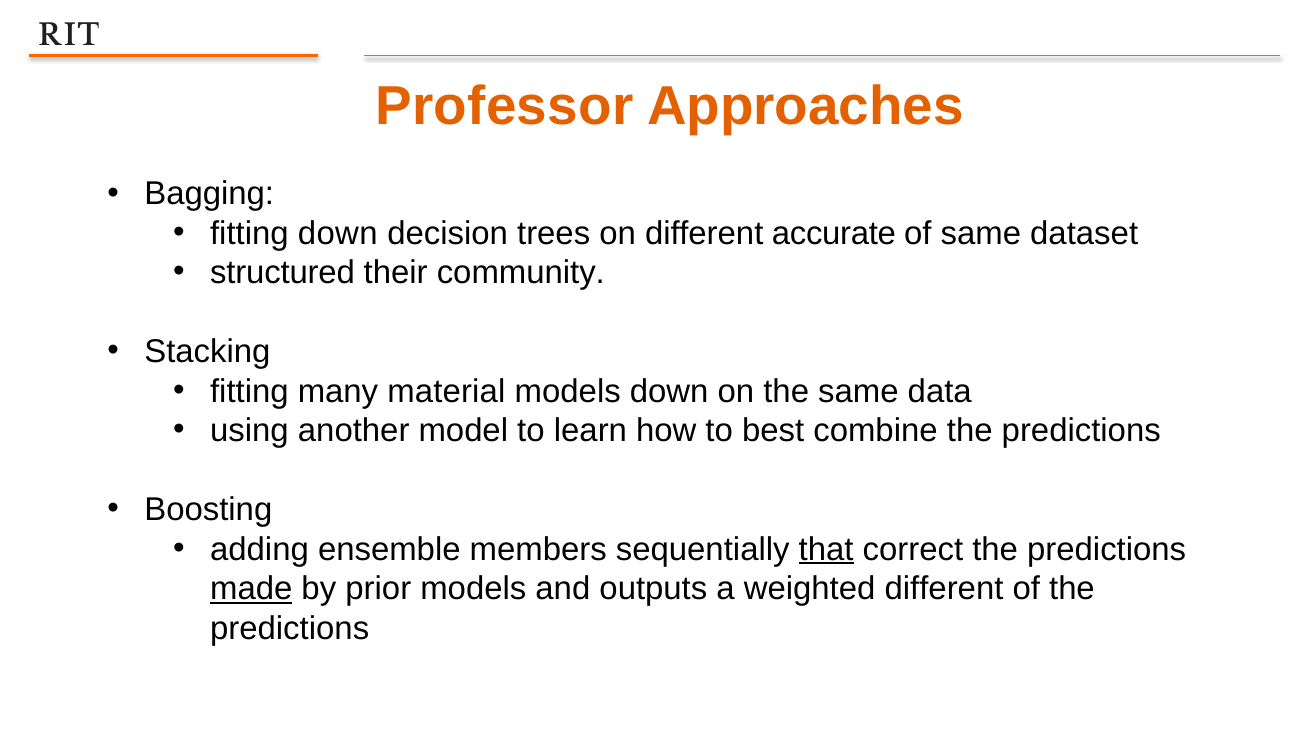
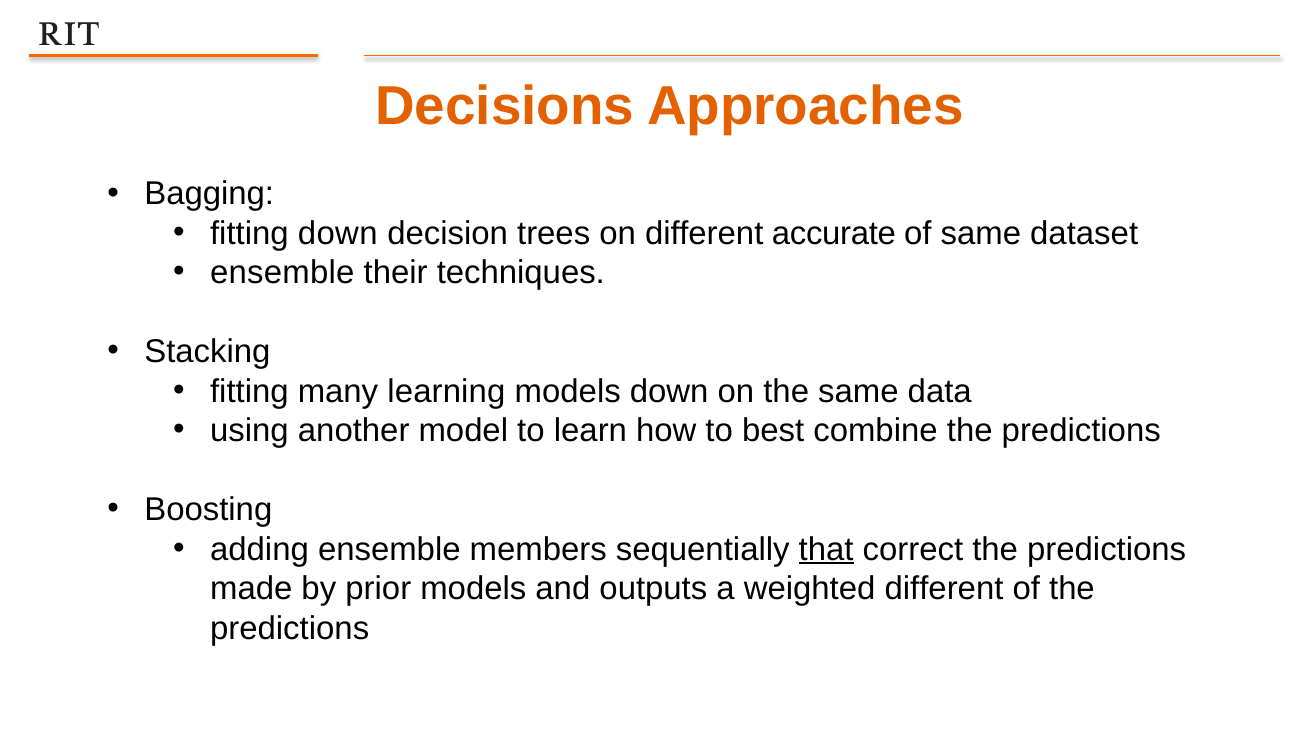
Professor: Professor -> Decisions (505, 106)
structured: structured -> ensemble (282, 273)
community: community -> techniques (521, 273)
material: material -> learning (446, 391)
made underline: present -> none (251, 589)
